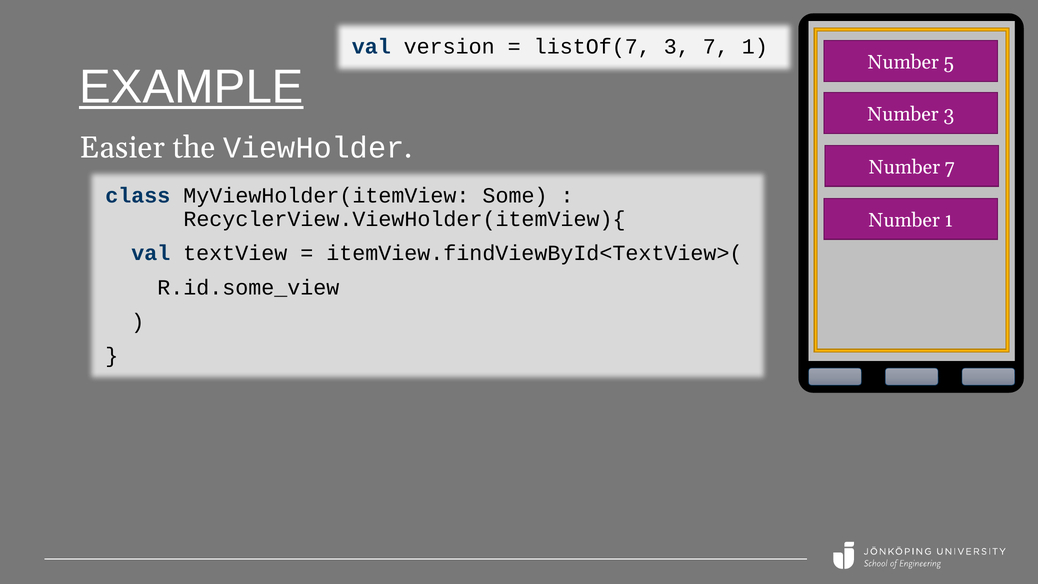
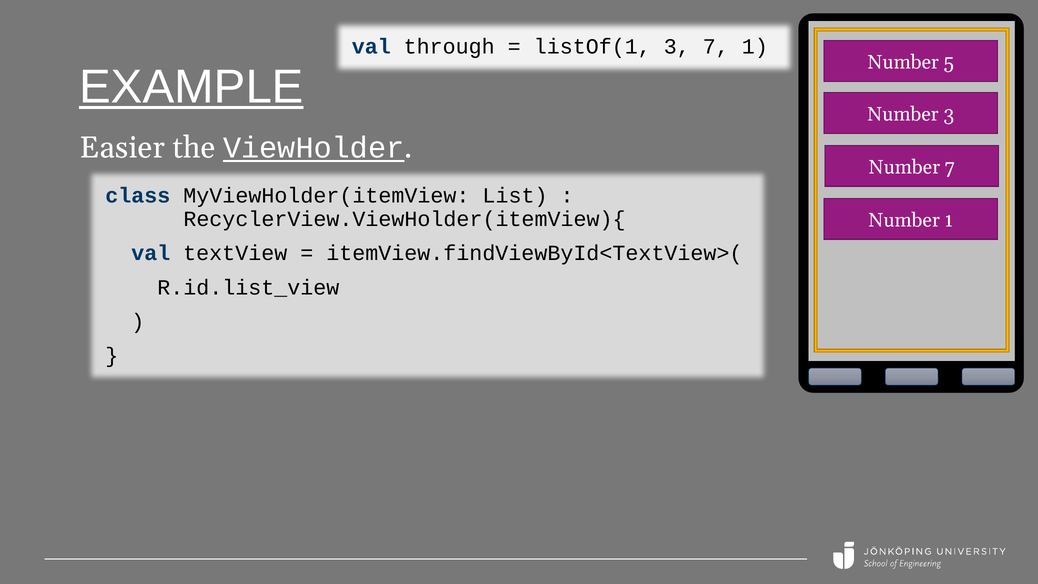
version: version -> through (449, 47)
listOf(7: listOf(7 -> listOf(1 (592, 47)
ViewHolder underline: none -> present (314, 148)
Some: Some -> List (515, 196)
R.id.some_view: R.id.some_view -> R.id.list_view (248, 287)
